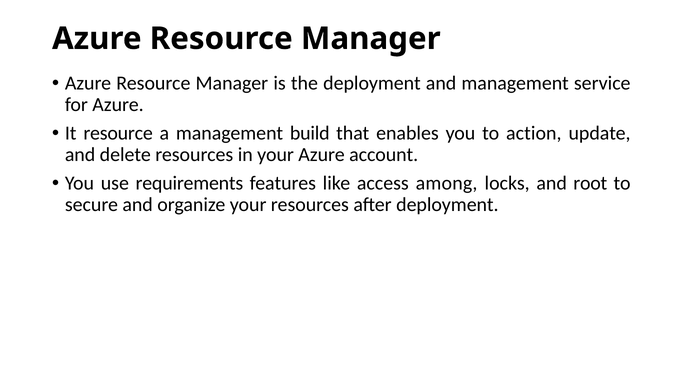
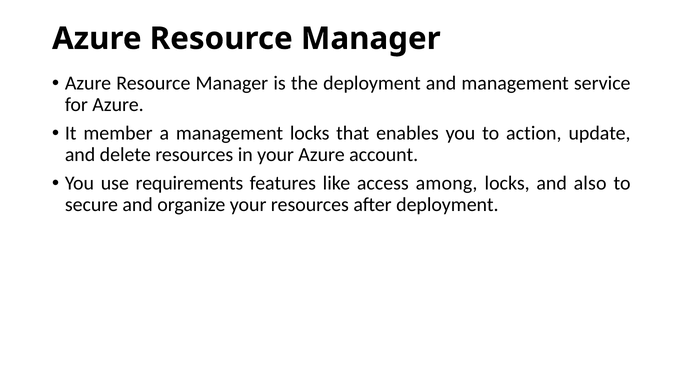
It resource: resource -> member (118, 133)
management build: build -> locks (310, 133)
root: root -> also (590, 183)
